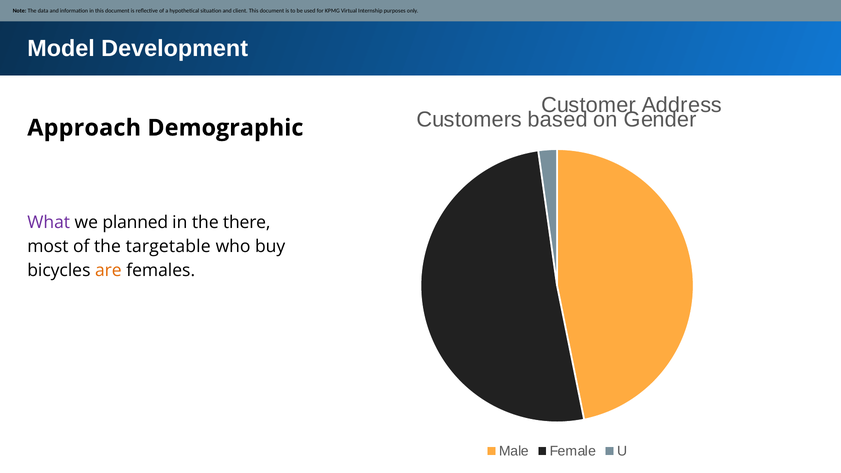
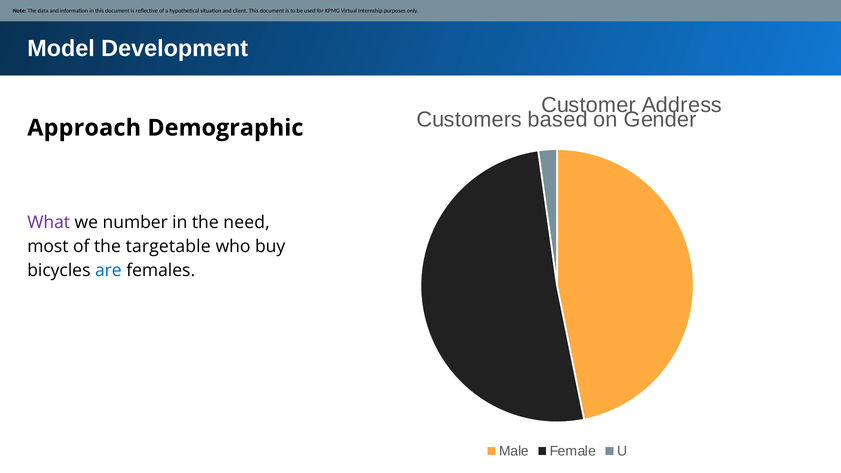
planned: planned -> number (135, 222)
there: there -> need (247, 222)
are colour: orange -> blue (108, 271)
